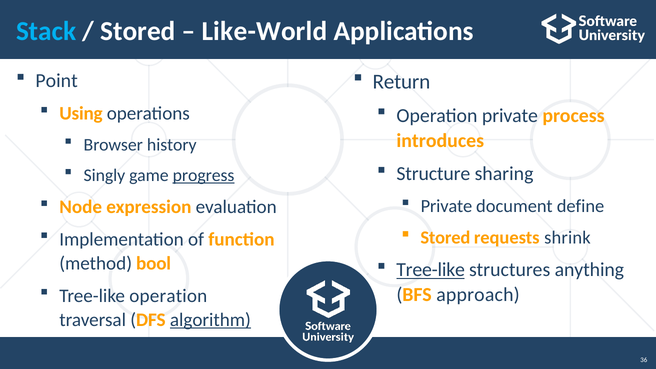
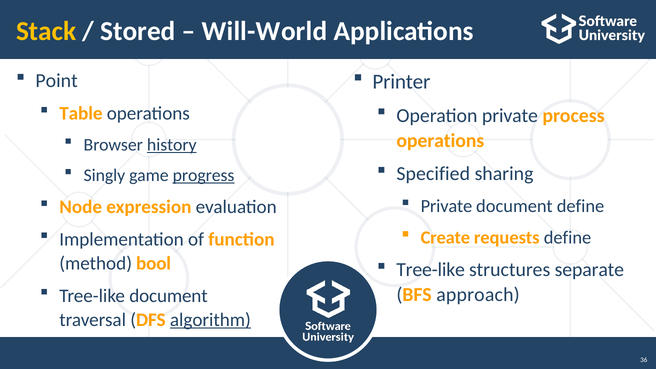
Stack colour: light blue -> yellow (46, 31)
Like-World: Like-World -> Will-World (265, 31)
Return: Return -> Printer (401, 82)
Using: Using -> Table (81, 113)
introduces: introduces -> operations (440, 141)
history underline: none -> present (172, 145)
Structure: Structure -> Specified (433, 174)
Stored: Stored -> Create (445, 237)
requests shrink: shrink -> define (568, 237)
Tree-like underline: present -> none (431, 270)
anything: anything -> separate (589, 270)
Tree-like operation: operation -> document (168, 296)
